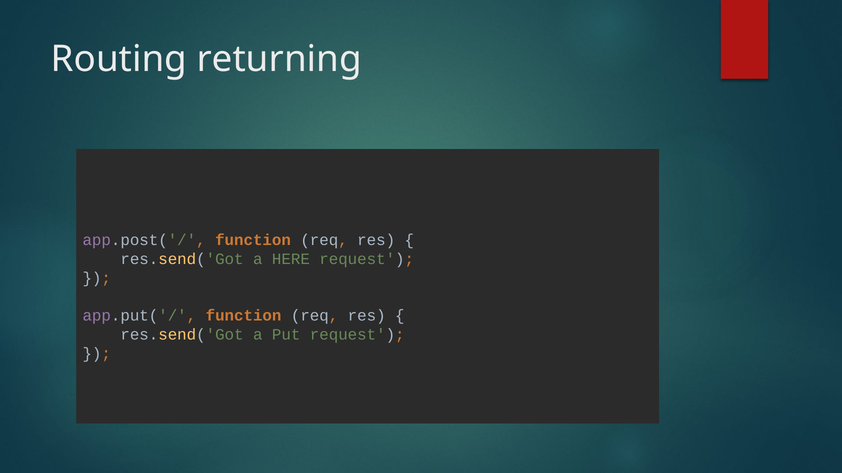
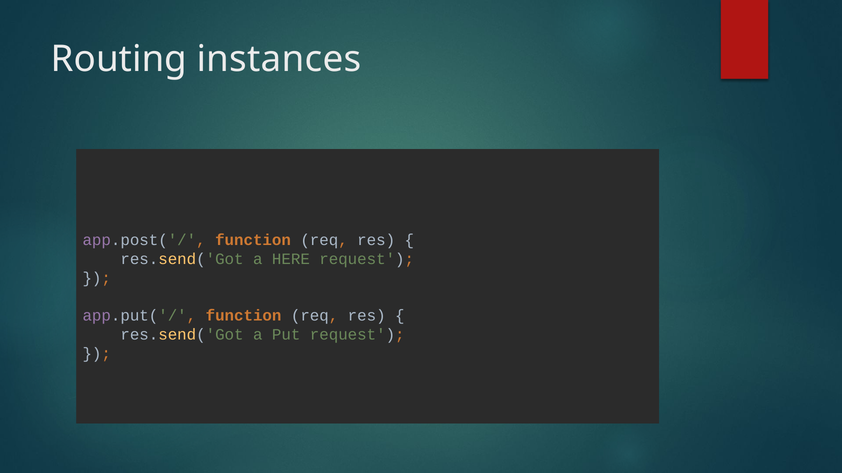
returning: returning -> instances (279, 59)
